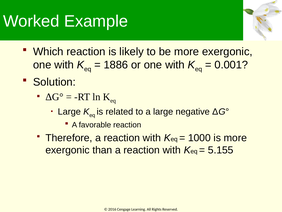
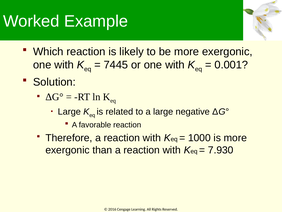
1886: 1886 -> 7445 (116, 65)
5.155: 5.155 -> 7.930 (221, 150)
